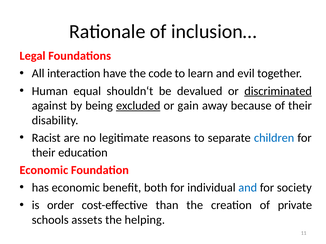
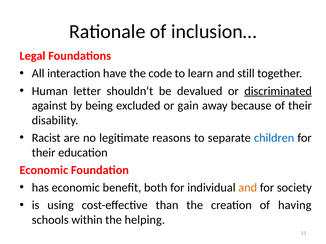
evil: evil -> still (246, 74)
equal: equal -> letter (87, 91)
excluded underline: present -> none (138, 106)
and colour: blue -> orange (248, 188)
order: order -> using (61, 206)
private: private -> having (295, 206)
assets: assets -> within (87, 220)
